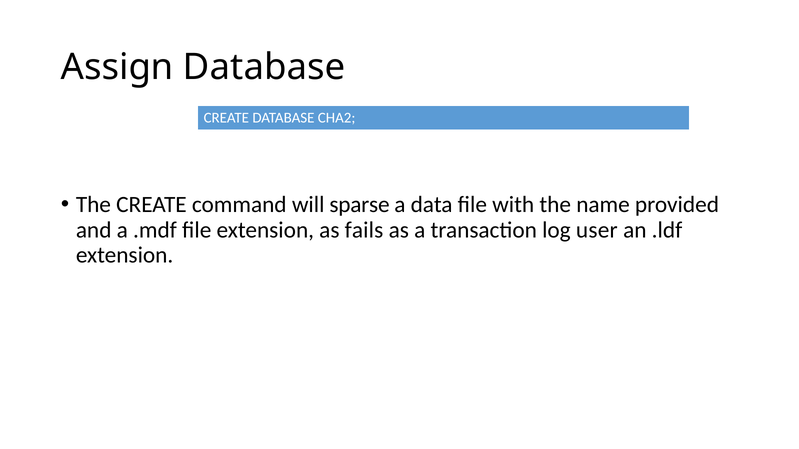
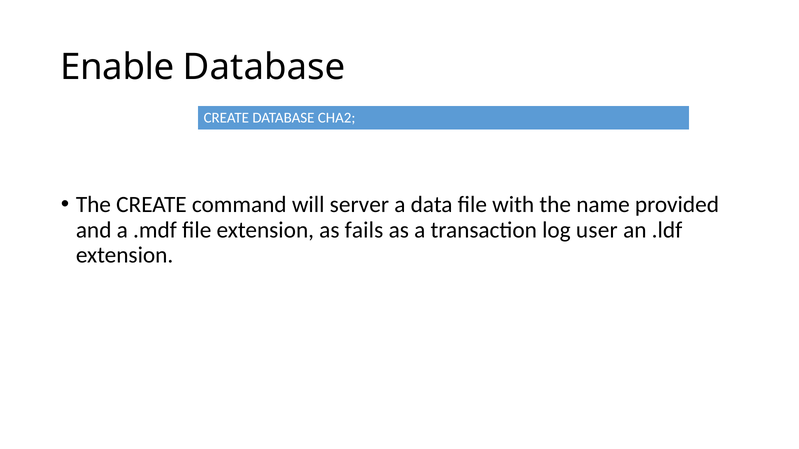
Assign: Assign -> Enable (117, 67)
sparse: sparse -> server (359, 205)
